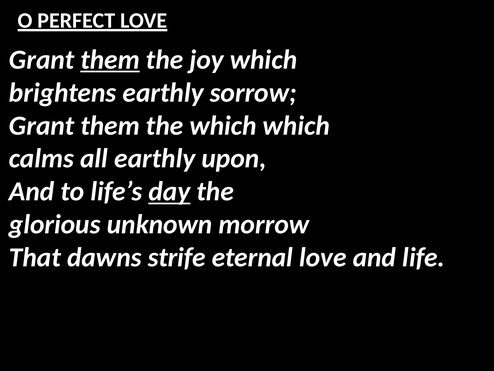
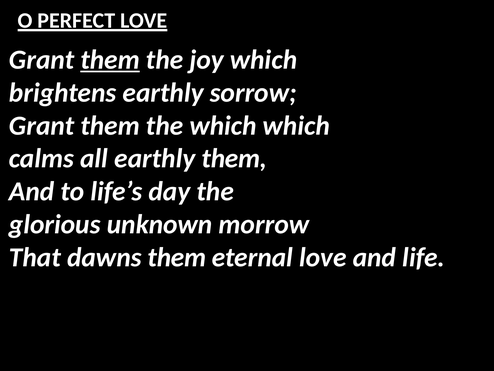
earthly upon: upon -> them (234, 158)
day underline: present -> none (169, 191)
dawns strife: strife -> them (177, 257)
